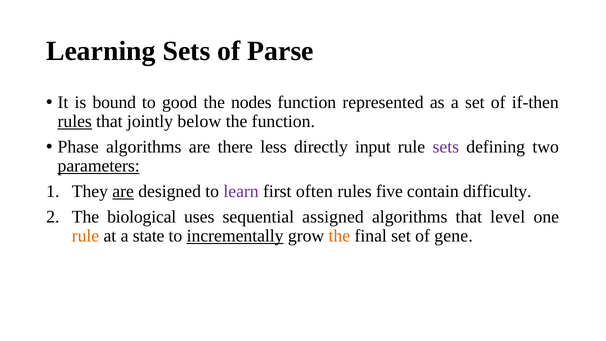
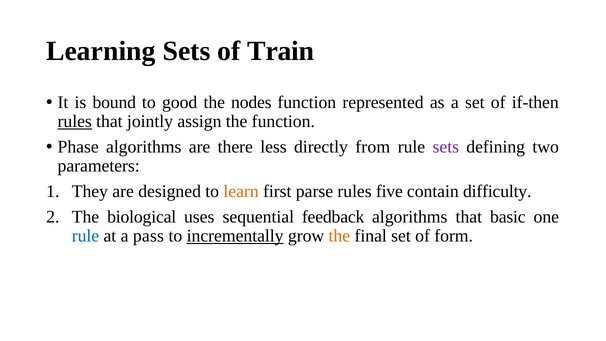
Parse: Parse -> Train (281, 51)
below: below -> assign (199, 122)
input: input -> from (373, 147)
parameters underline: present -> none (99, 166)
are underline: present -> none (123, 191)
learn colour: purple -> orange (241, 191)
often: often -> parse (314, 191)
assigned: assigned -> feedback (333, 217)
level: level -> basic (508, 217)
rule colour: orange -> blue (85, 236)
state: state -> pass (148, 236)
gene: gene -> form (454, 236)
